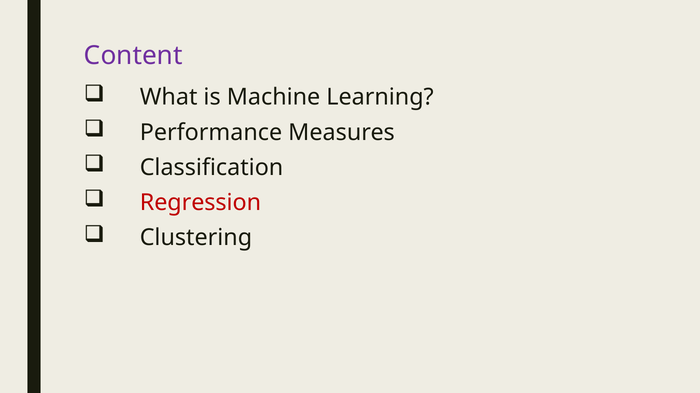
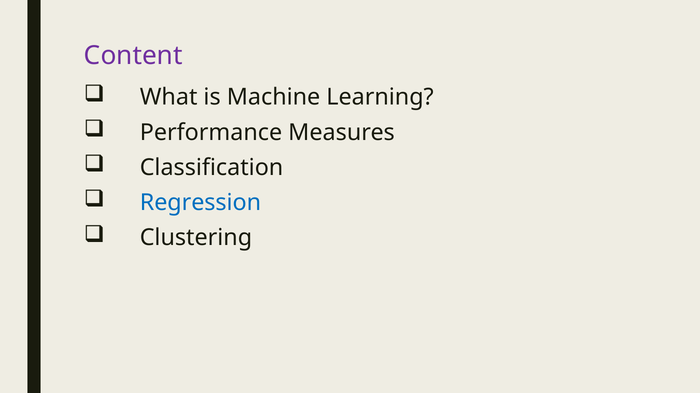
Regression colour: red -> blue (200, 203)
